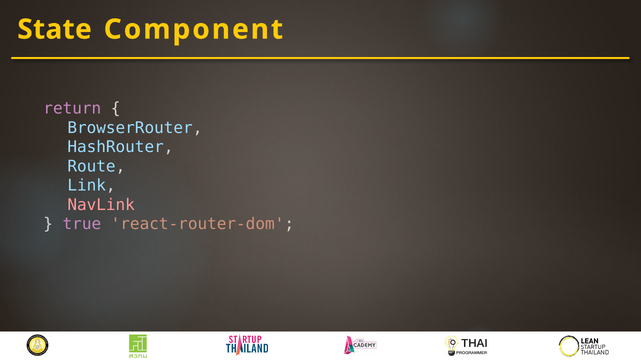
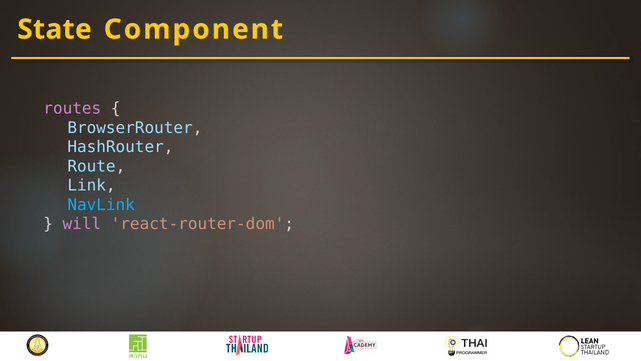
return: return -> routes (72, 109)
NavLink colour: pink -> light blue (101, 205)
true: true -> will (82, 224)
